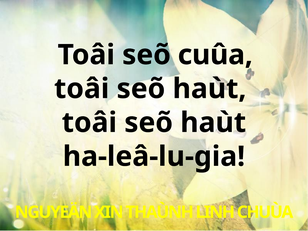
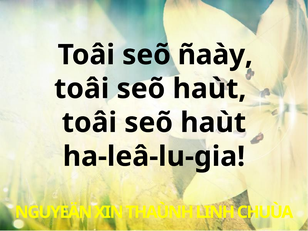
cuûa: cuûa -> ñaày (215, 55)
